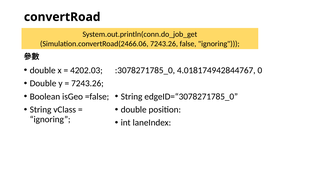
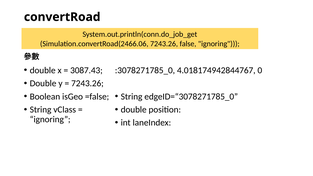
4202.03: 4202.03 -> 3087.43 (86, 70)
